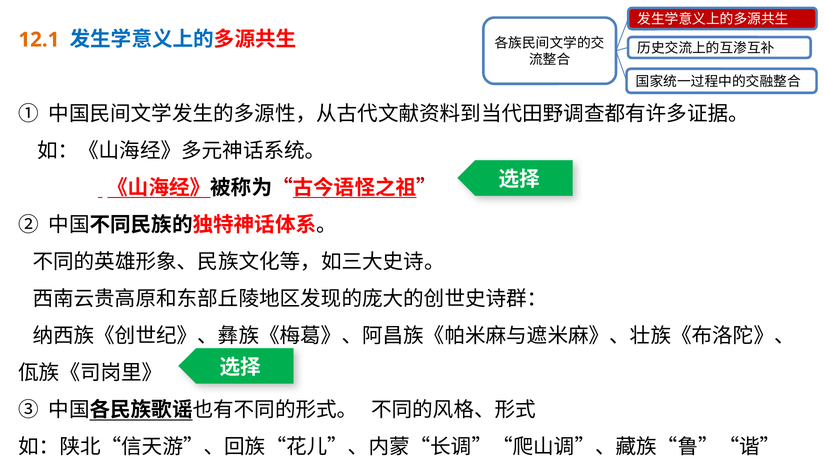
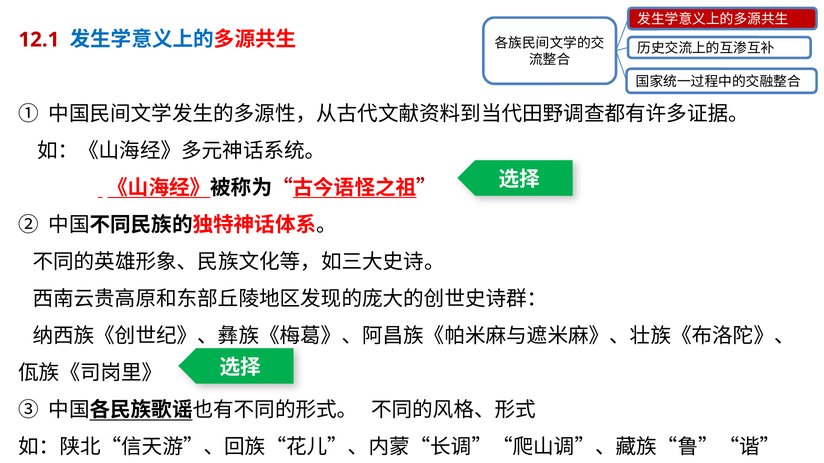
12.1 colour: orange -> red (39, 40)
